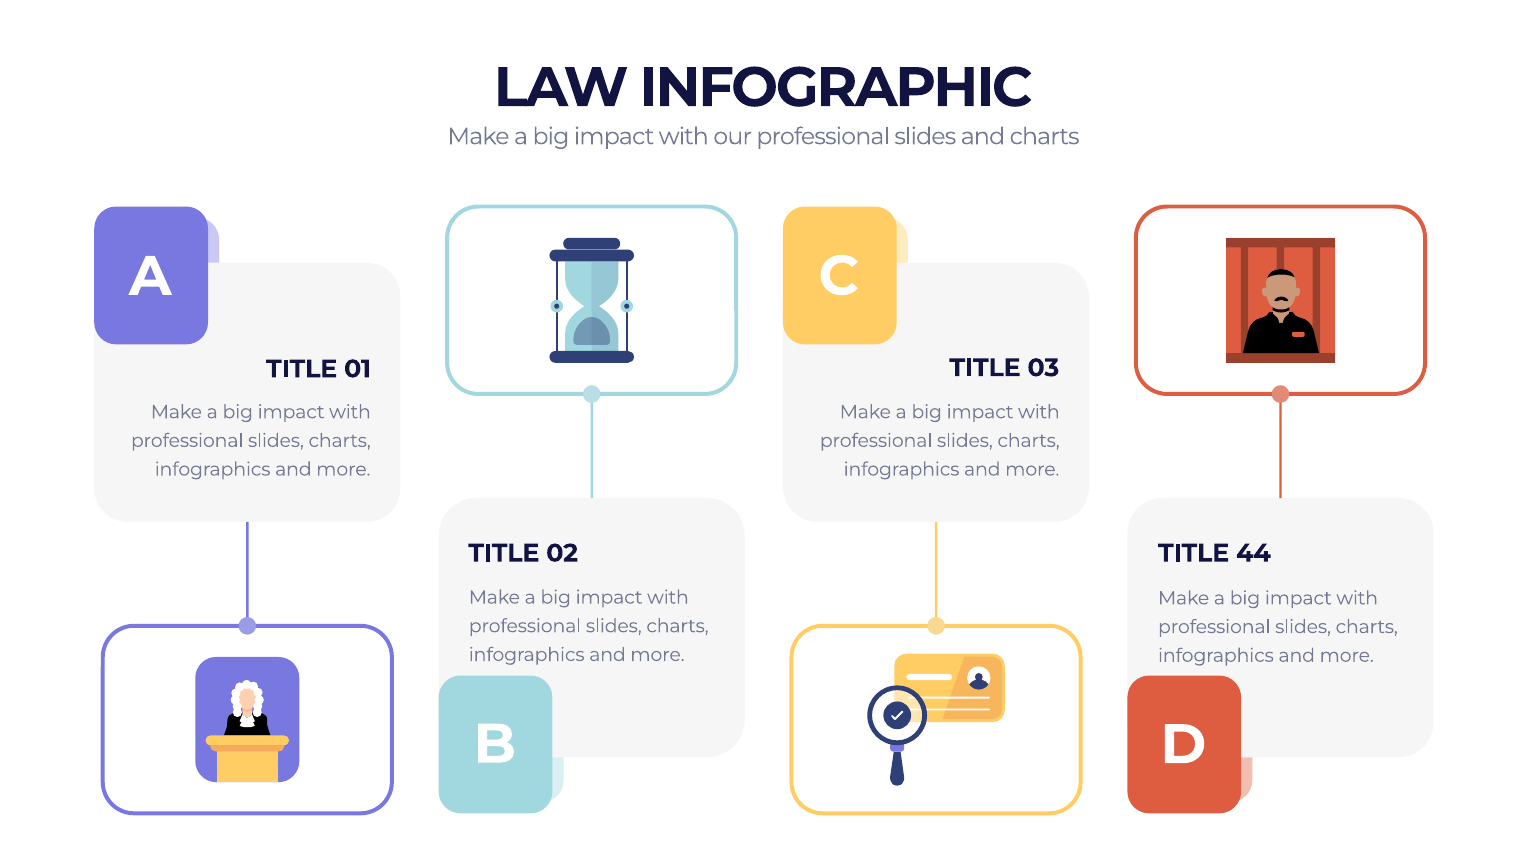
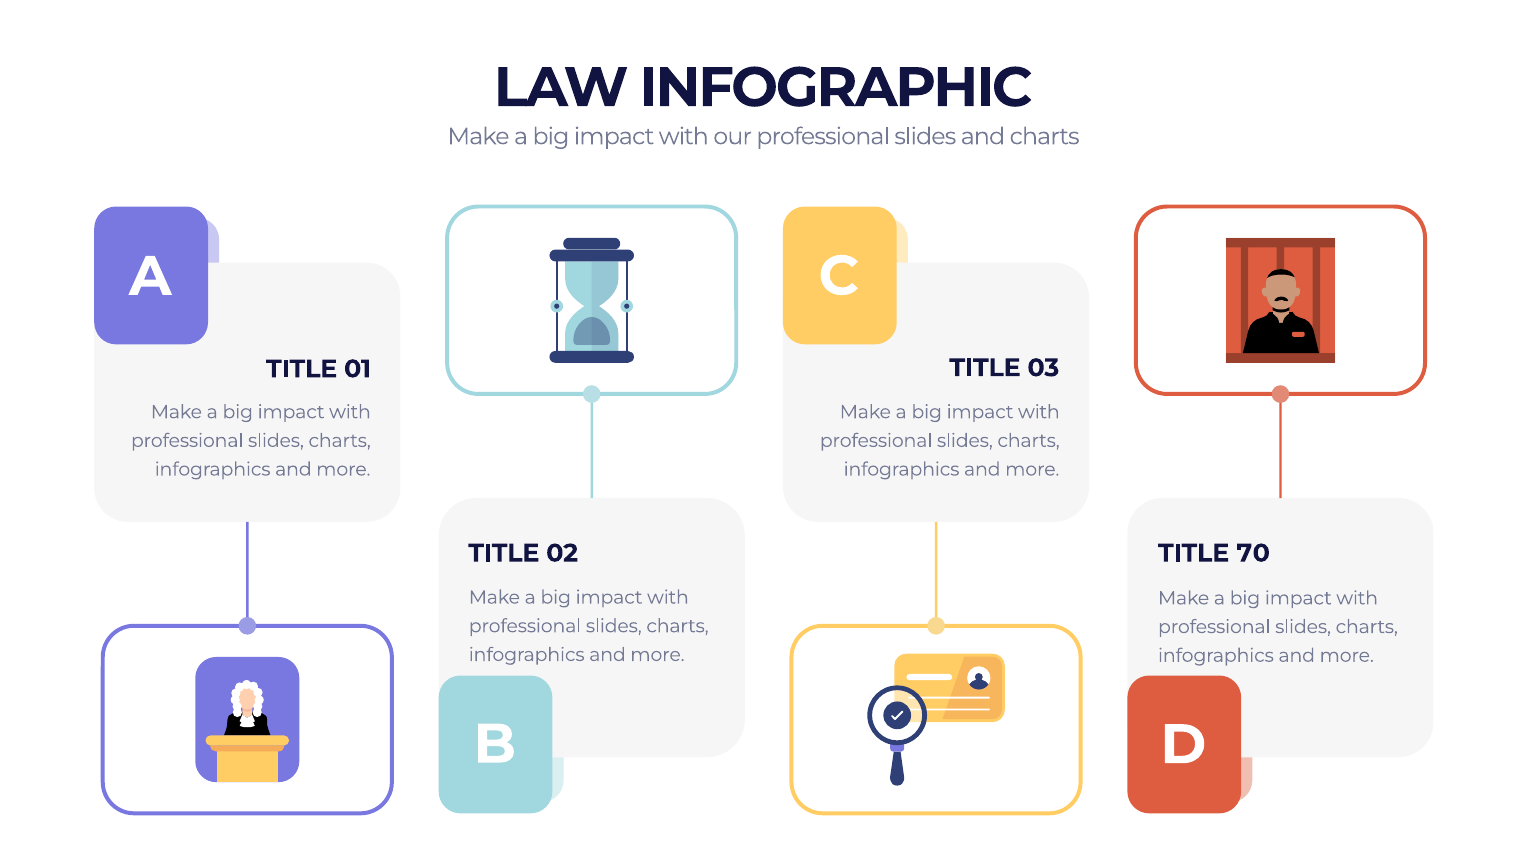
44: 44 -> 70 (1253, 553)
